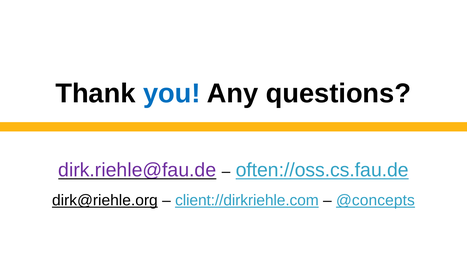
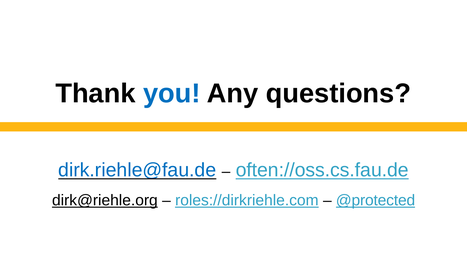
dirk.riehle@fau.de colour: purple -> blue (137, 170)
client://dirkriehle.com: client://dirkriehle.com -> roles://dirkriehle.com (247, 200)
@concepts: @concepts -> @protected (376, 200)
